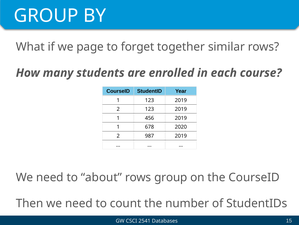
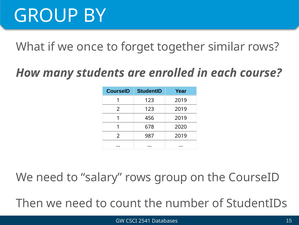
page: page -> once (90, 47)
about: about -> salary (101, 177)
